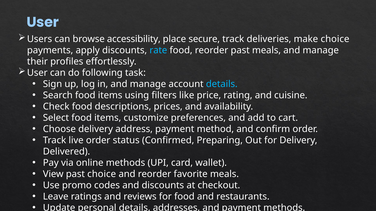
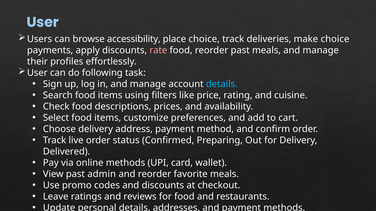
place secure: secure -> choice (204, 39)
rate colour: light blue -> pink (158, 50)
past choice: choice -> admin (102, 174)
